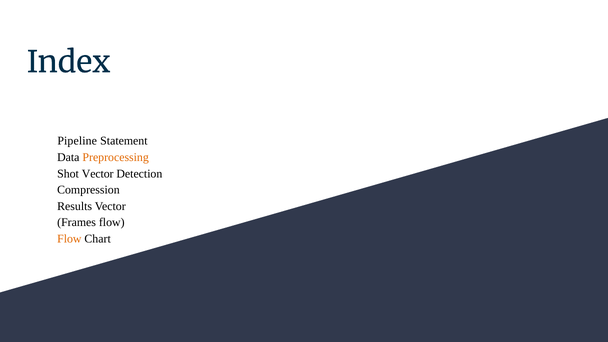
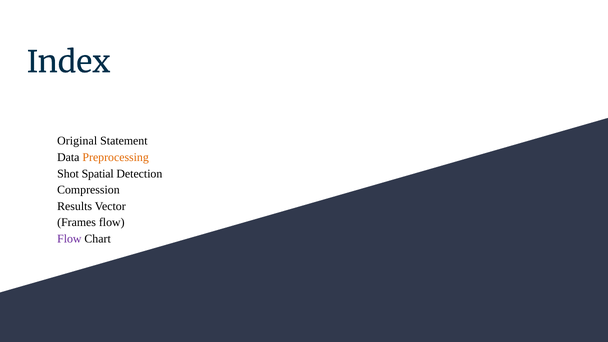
Pipeline: Pipeline -> Original (77, 141)
Shot Vector: Vector -> Spatial (98, 174)
Flow colour: orange -> purple (69, 239)
